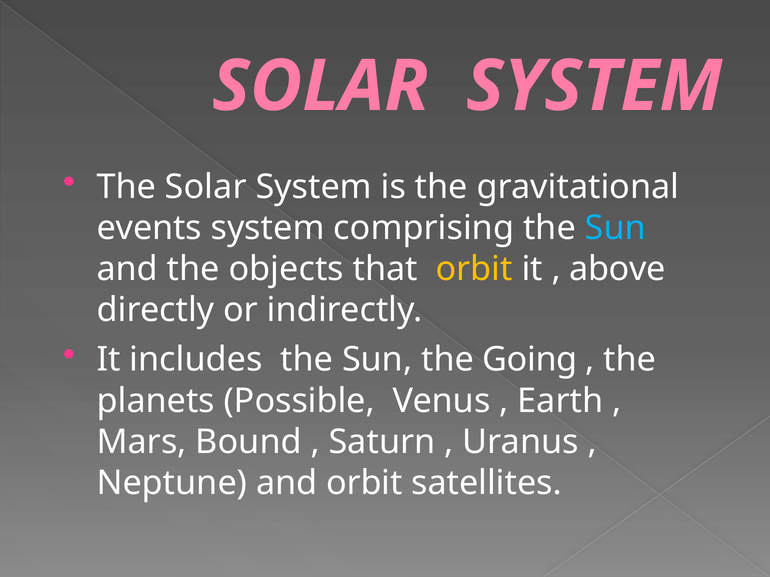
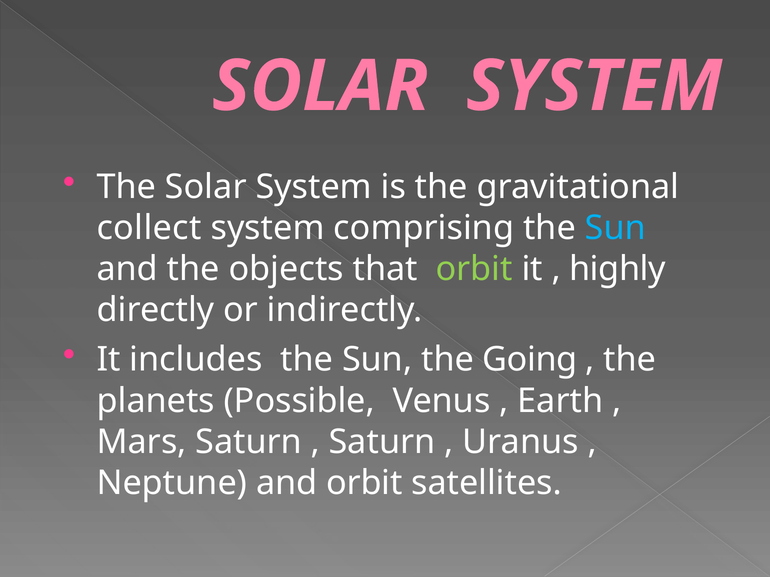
events: events -> collect (149, 228)
orbit colour: yellow -> light green (474, 269)
above: above -> highly (617, 269)
Mars Bound: Bound -> Saturn (249, 442)
